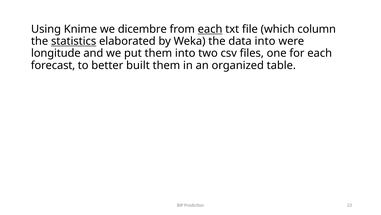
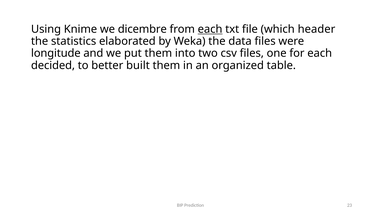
column: column -> header (317, 29)
statistics underline: present -> none (74, 41)
data into: into -> files (265, 41)
forecast: forecast -> decided (53, 65)
